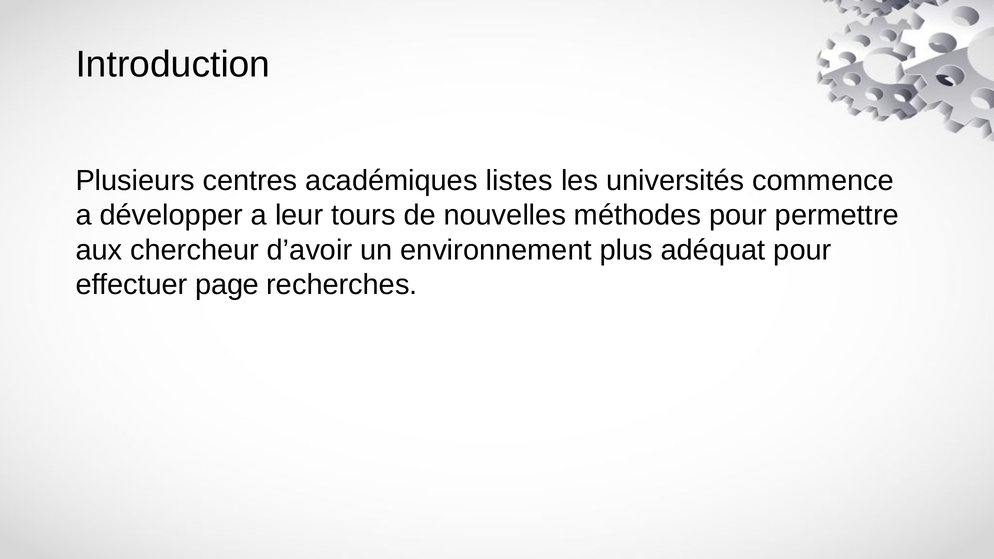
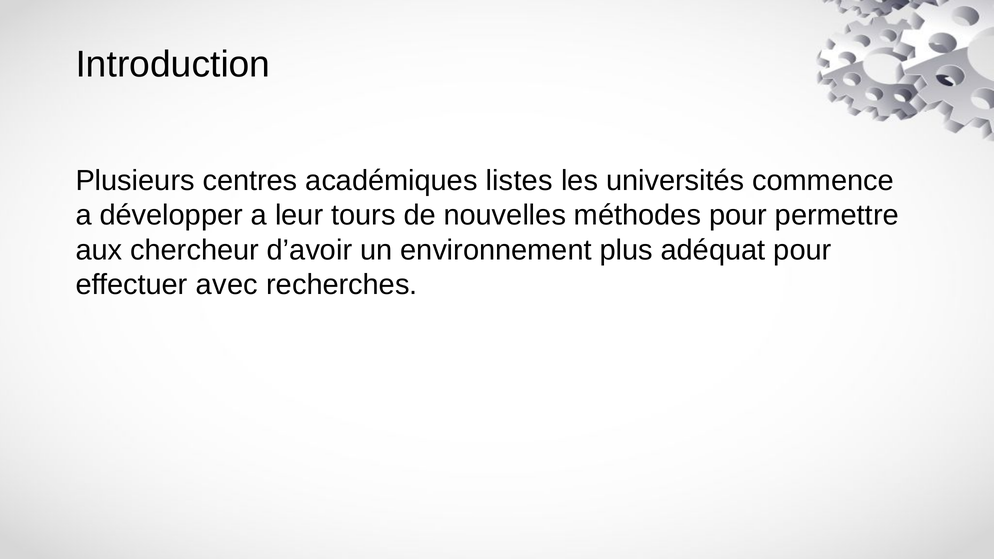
page: page -> avec (227, 285)
